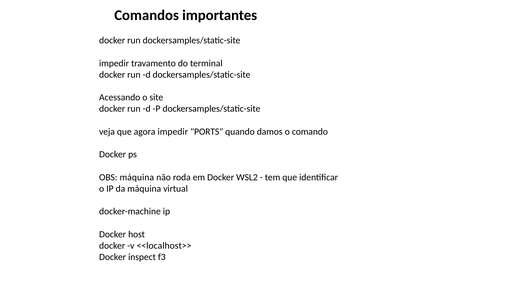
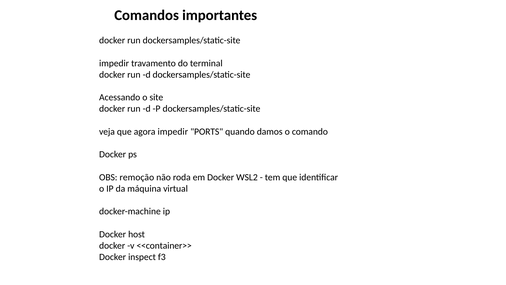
OBS máquina: máquina -> remoção (137, 177)
<<localhost>>: <<localhost>> -> <<container>> (164, 245)
